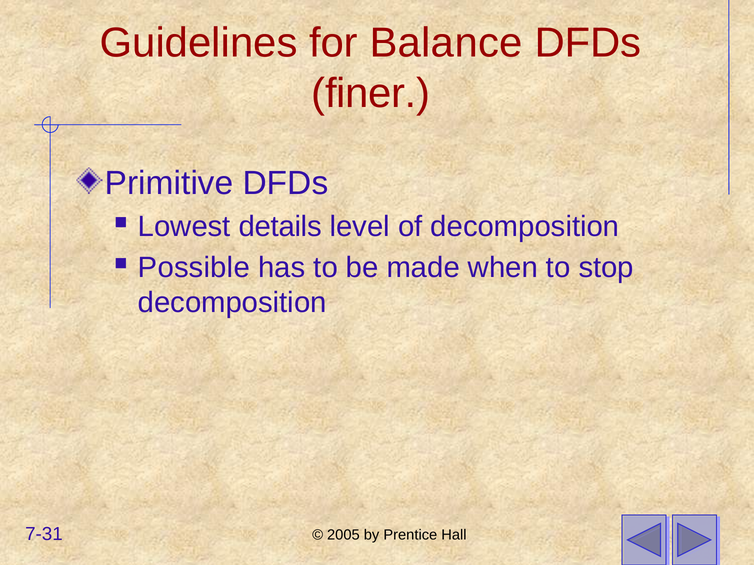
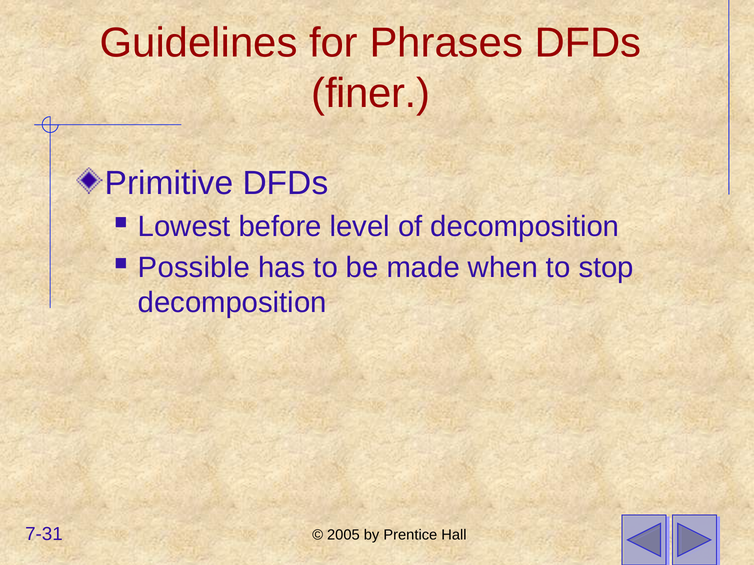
Balance: Balance -> Phrases (446, 43)
details: details -> before (280, 227)
